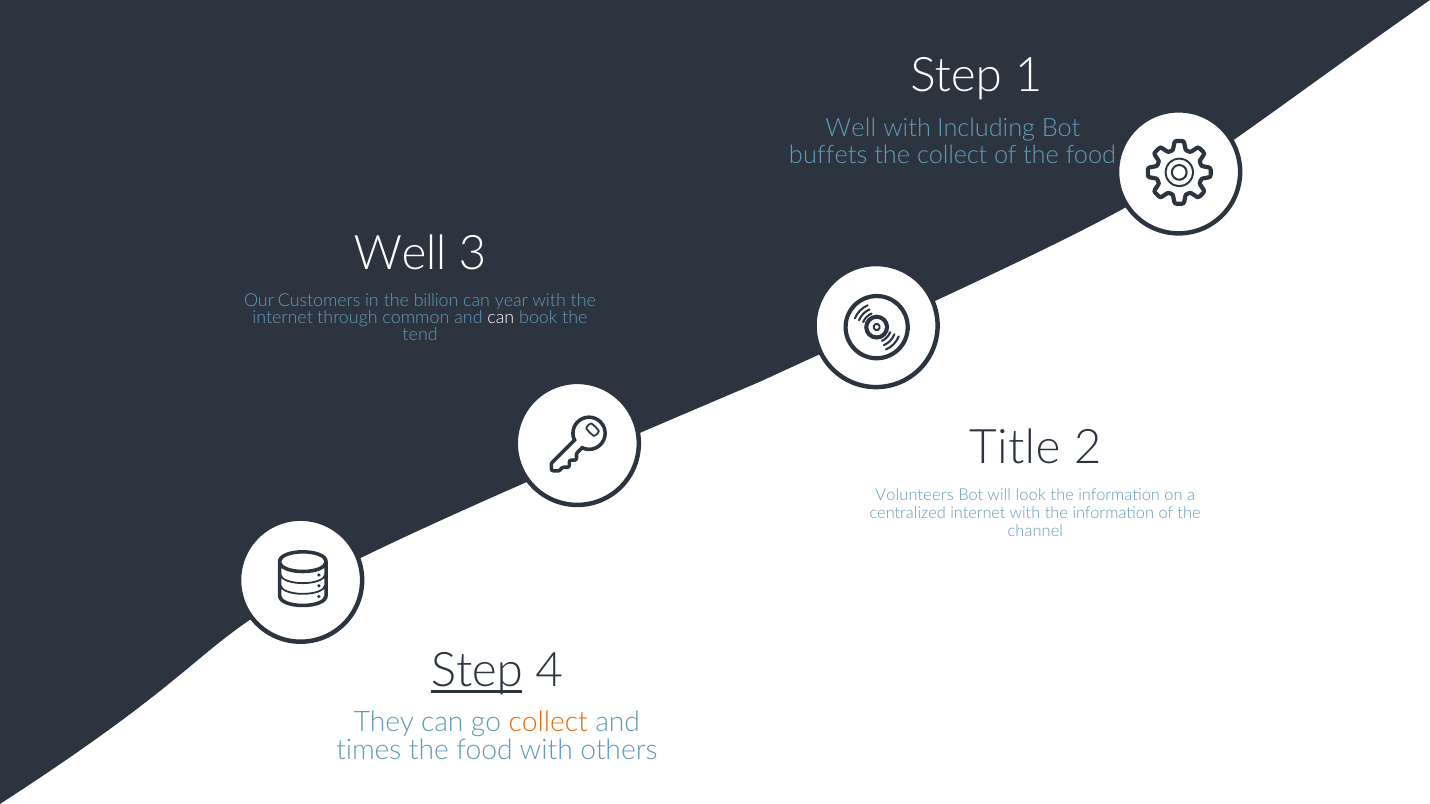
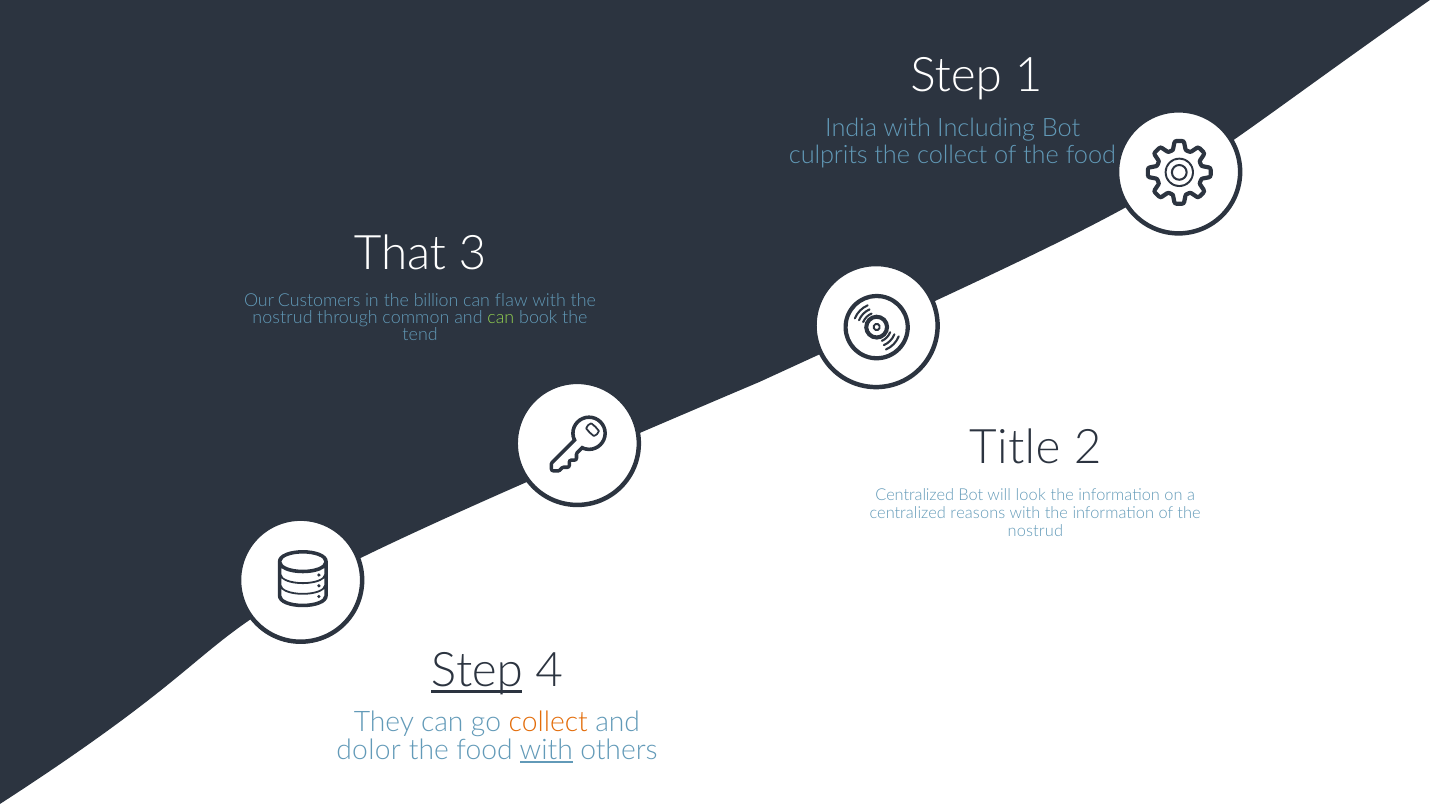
Well: Well -> India (851, 128)
buffets: buffets -> culprits (828, 155)
Well: Well -> That (400, 254)
year: year -> flaw (511, 301)
internet: internet -> nostrud (283, 318)
can colour: white -> light green (501, 318)
Volunteers: Volunteers -> Centralized (915, 496)
centralized internet: internet -> reasons (978, 513)
channel: channel -> nostrud (1035, 531)
times: times -> dolor (369, 750)
with underline: none -> present (546, 750)
